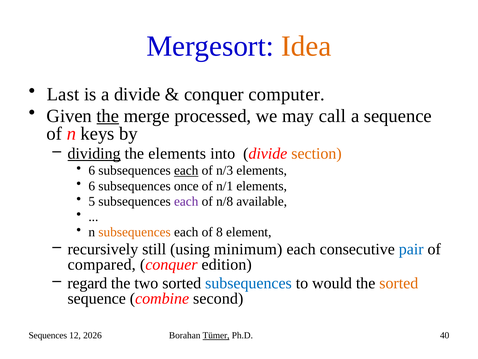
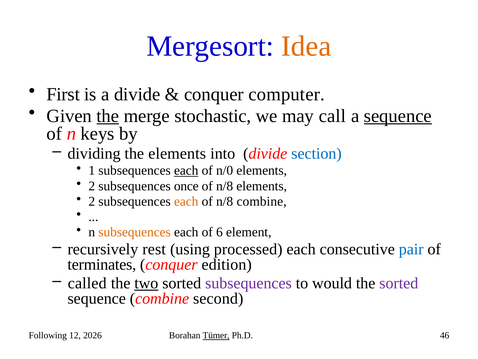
Last: Last -> First (63, 94)
processed: processed -> stochastic (213, 116)
sequence underline: none -> present (398, 116)
dividing underline: present -> none (94, 153)
section colour: orange -> blue (316, 153)
6: 6 -> 1 (92, 170)
n/3: n/3 -> n/0 (225, 170)
6: 6 -> 2 (92, 186)
n/1: n/1 -> n/8 (225, 186)
5: 5 -> 2 (92, 201)
each colour: purple -> orange (186, 201)
n/8 available: available -> combine (262, 201)
8: 8 -> 6 (219, 232)
still: still -> rest (154, 249)
minimum: minimum -> processed (248, 249)
compared: compared -> terminates (102, 264)
regard: regard -> called (87, 283)
two underline: none -> present (146, 283)
subsequences colour: blue -> purple (248, 283)
sorted colour: orange -> purple (399, 283)
Sequences: Sequences -> Following (48, 335)
40: 40 -> 46 (445, 335)
